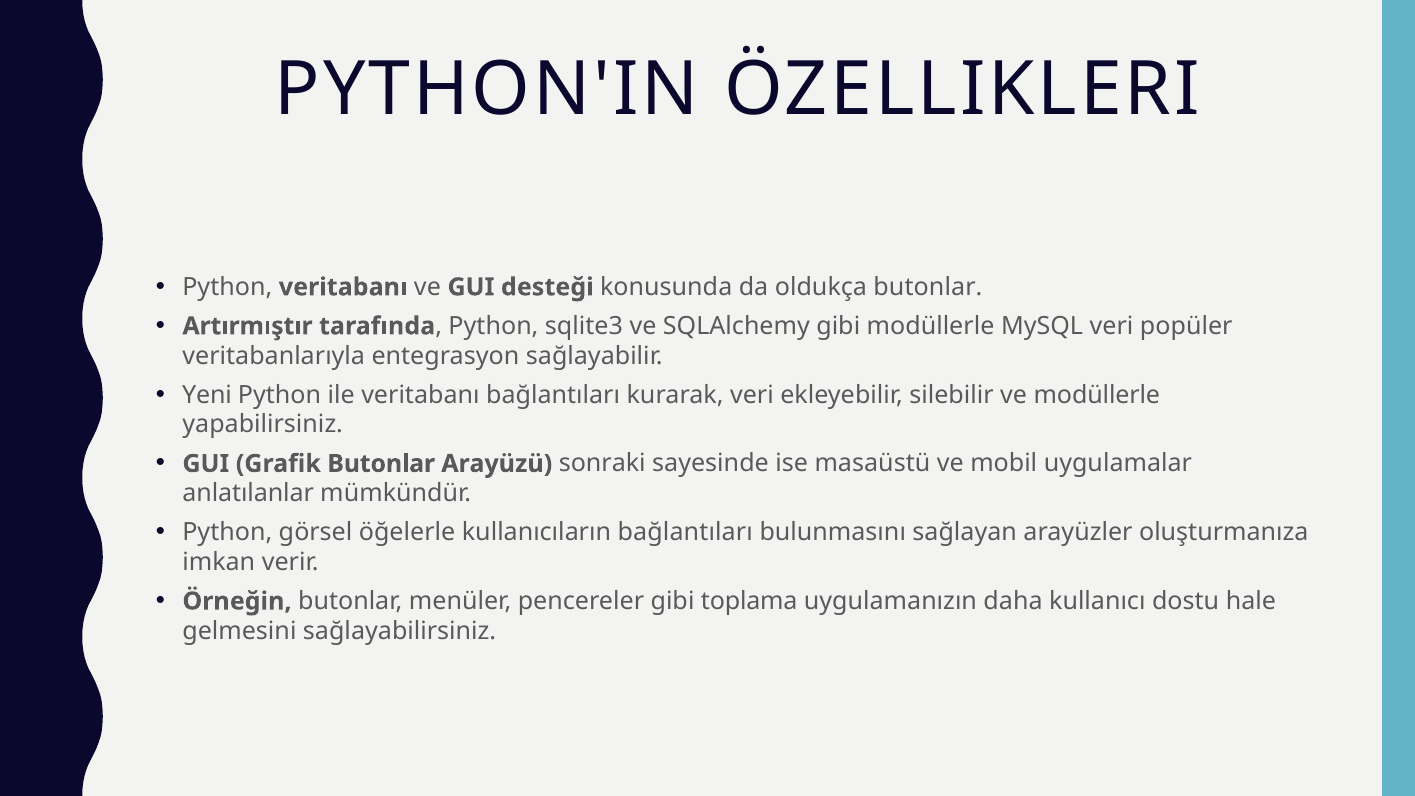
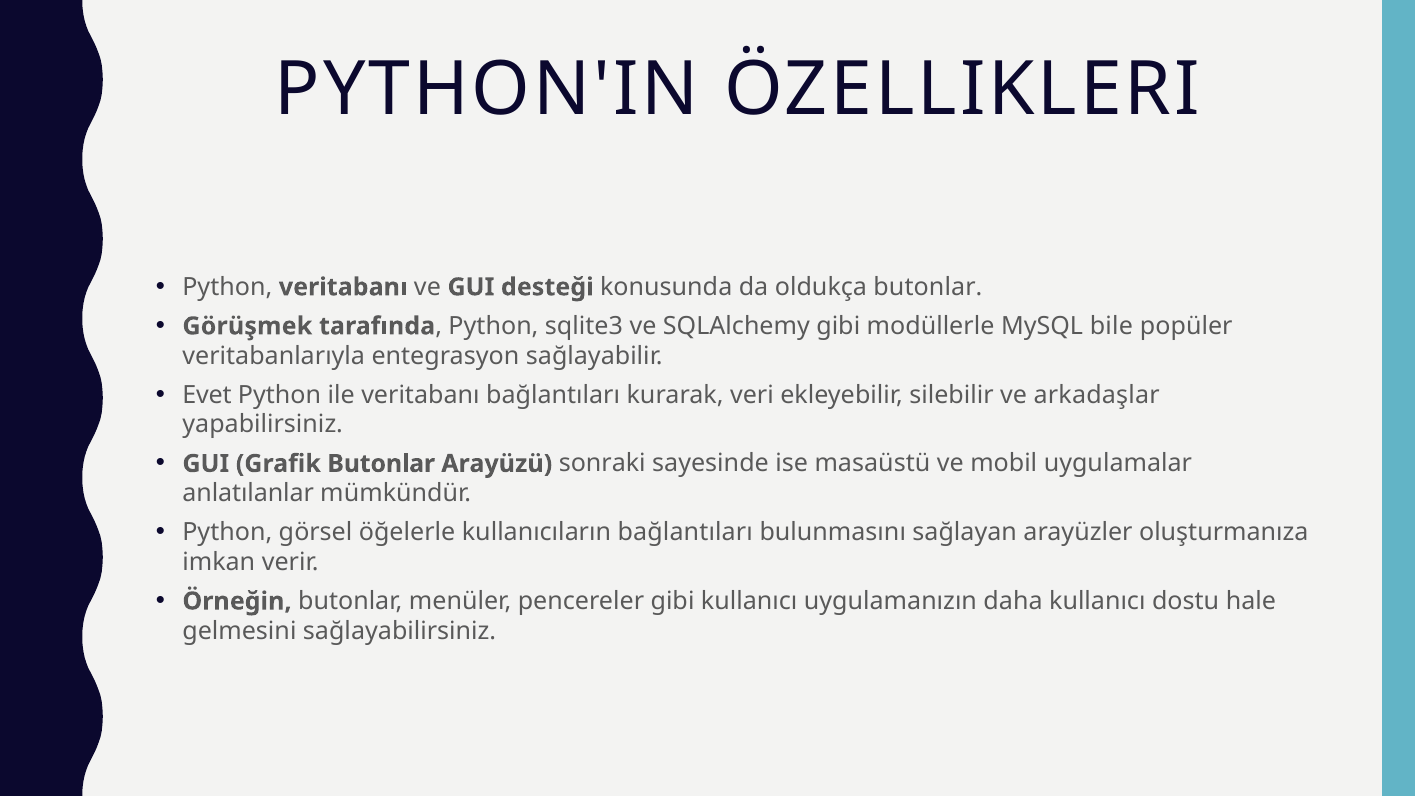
Artırmıştır: Artırmıştır -> Görüşmek (247, 326)
MySQL veri: veri -> bile (1111, 326)
Yeni: Yeni -> Evet (207, 395)
ve modüllerle: modüllerle -> arkadaşlar (1097, 395)
gibi toplama: toplama -> kullanıcı (749, 601)
